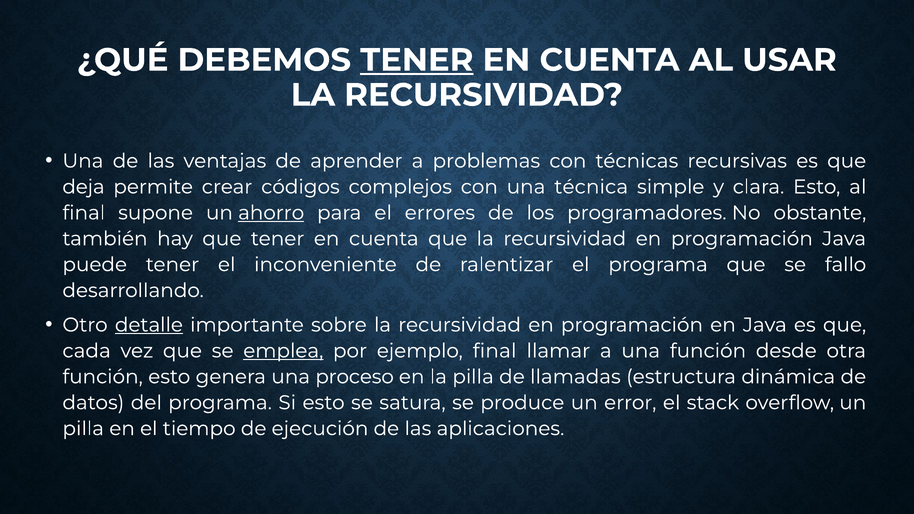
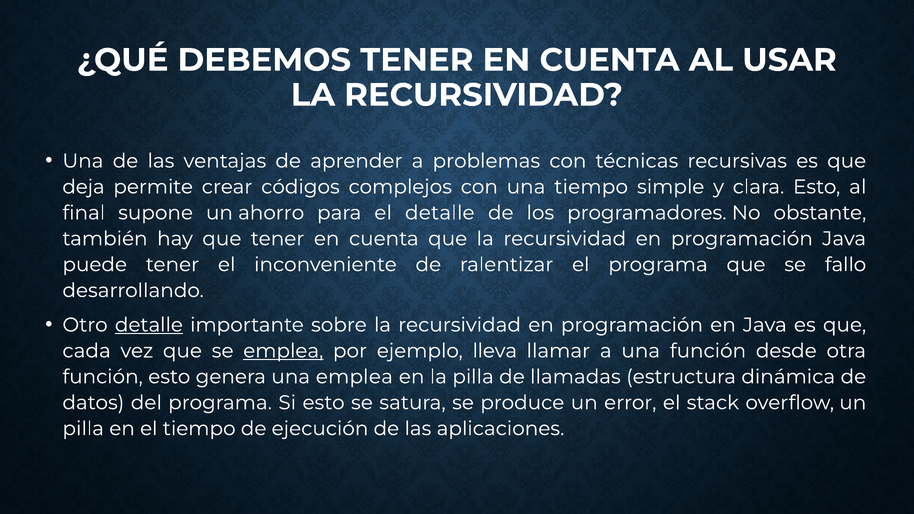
TENER underline: present -> none (417, 60)
una técnica: técnica -> tiempo (591, 187)
ahorro underline: present -> none (271, 213)
el errores: errores -> detalle (440, 213)
ejemplo final: final -> lleva (495, 351)
una proceso: proceso -> emplea (354, 377)
